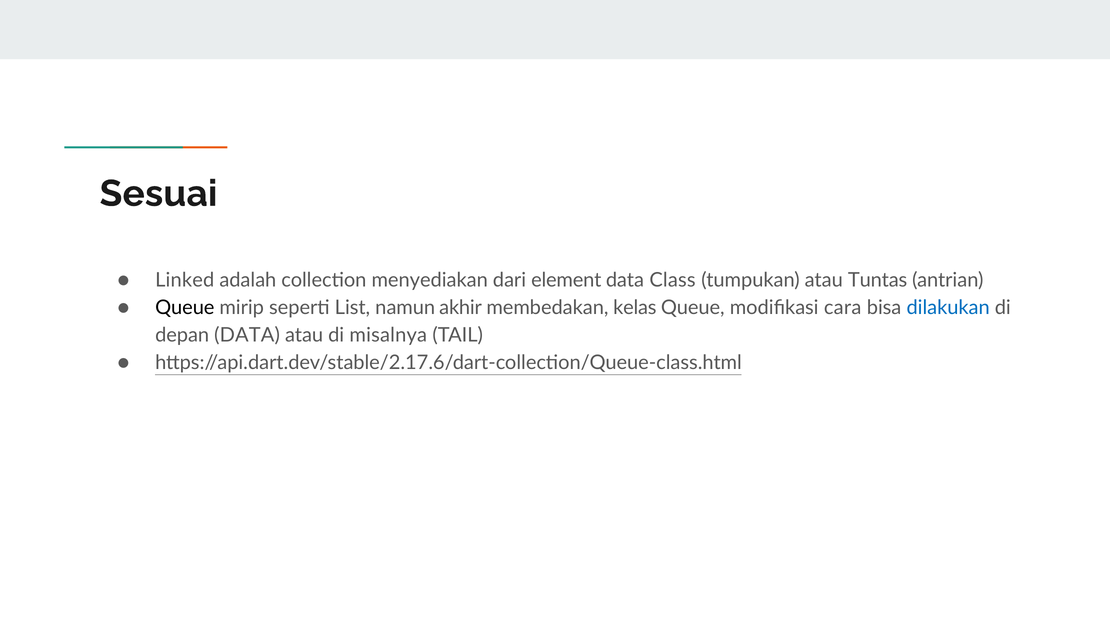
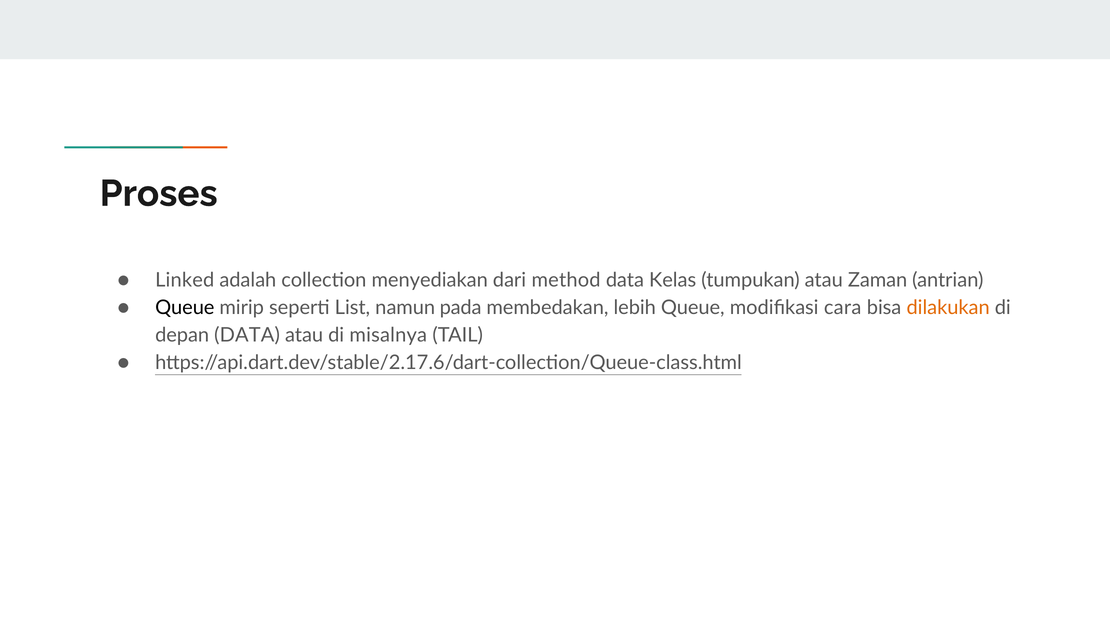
Sesuai: Sesuai -> Proses (159, 194)
element: element -> method (566, 280)
Class: Class -> Kelas (673, 280)
Tuntas: Tuntas -> Zaman (878, 280)
akhir: akhir -> pada (461, 308)
kelas: kelas -> lebih (635, 308)
dilakukan colour: blue -> orange (948, 308)
